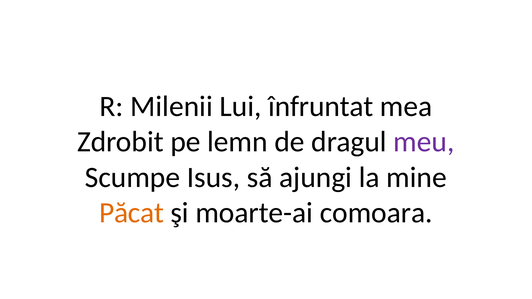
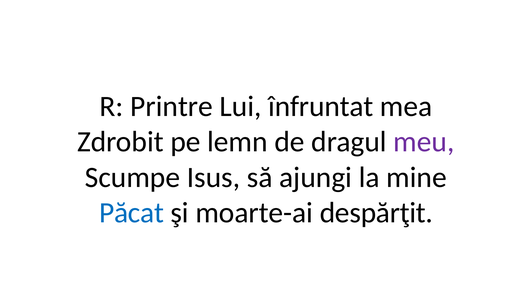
Milenii: Milenii -> Printre (172, 106)
Păcat colour: orange -> blue (132, 213)
comoara: comoara -> despărţit (376, 213)
